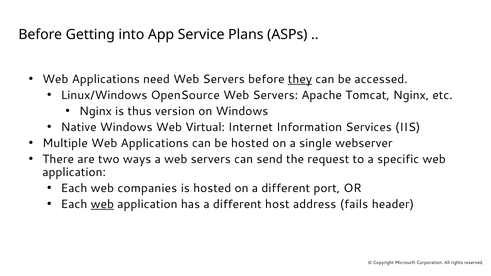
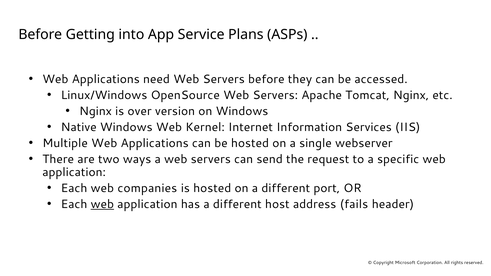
they underline: present -> none (300, 79)
thus: thus -> over (140, 111)
Virtual: Virtual -> Kernel (205, 127)
